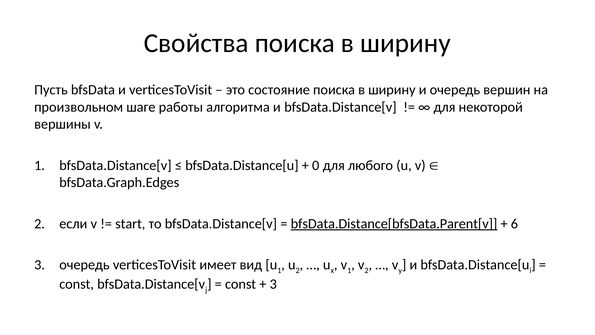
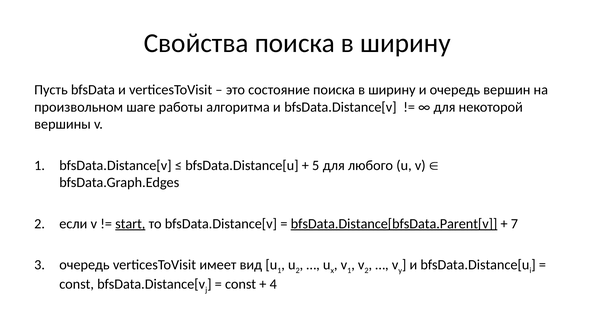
0: 0 -> 5 (316, 165)
start underline: none -> present (130, 223)
6: 6 -> 7 (514, 223)
3: 3 -> 4 (273, 284)
